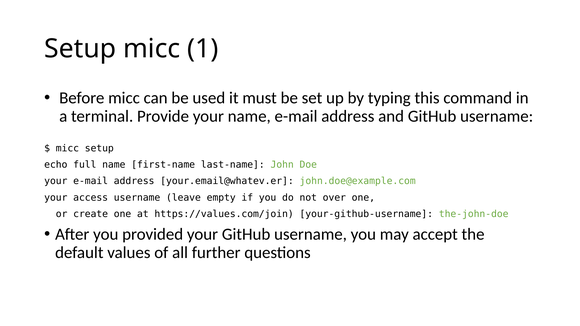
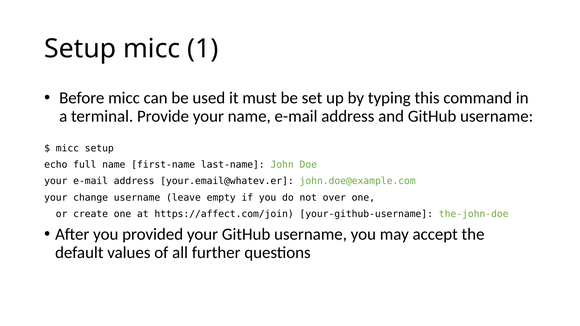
access: access -> change (91, 198)
https://values.com/join: https://values.com/join -> https://affect.com/join (224, 214)
